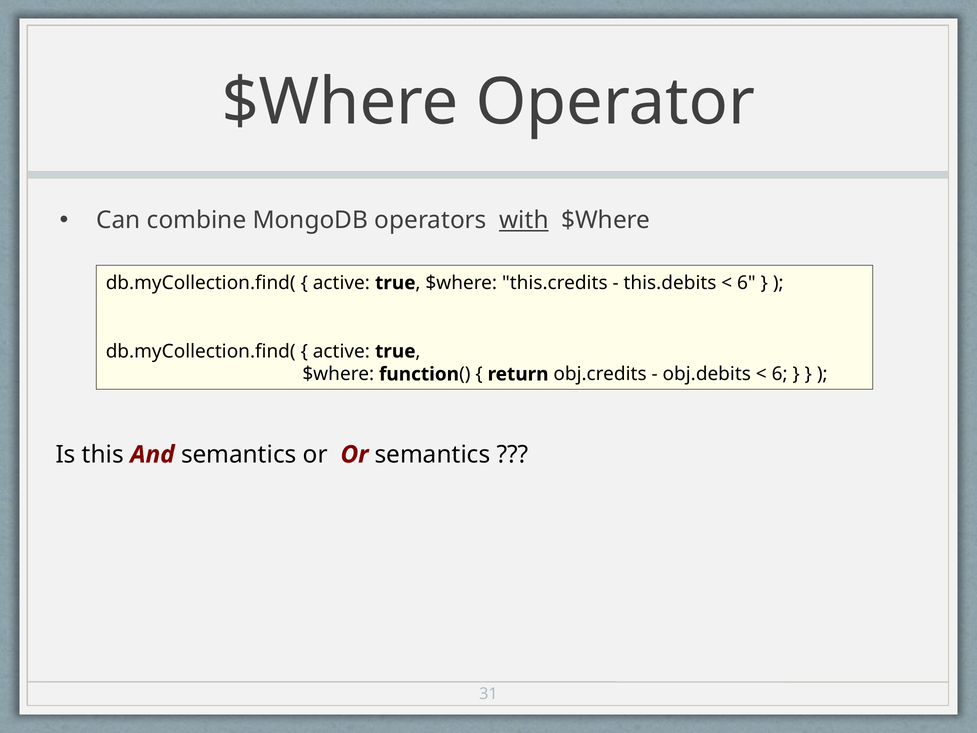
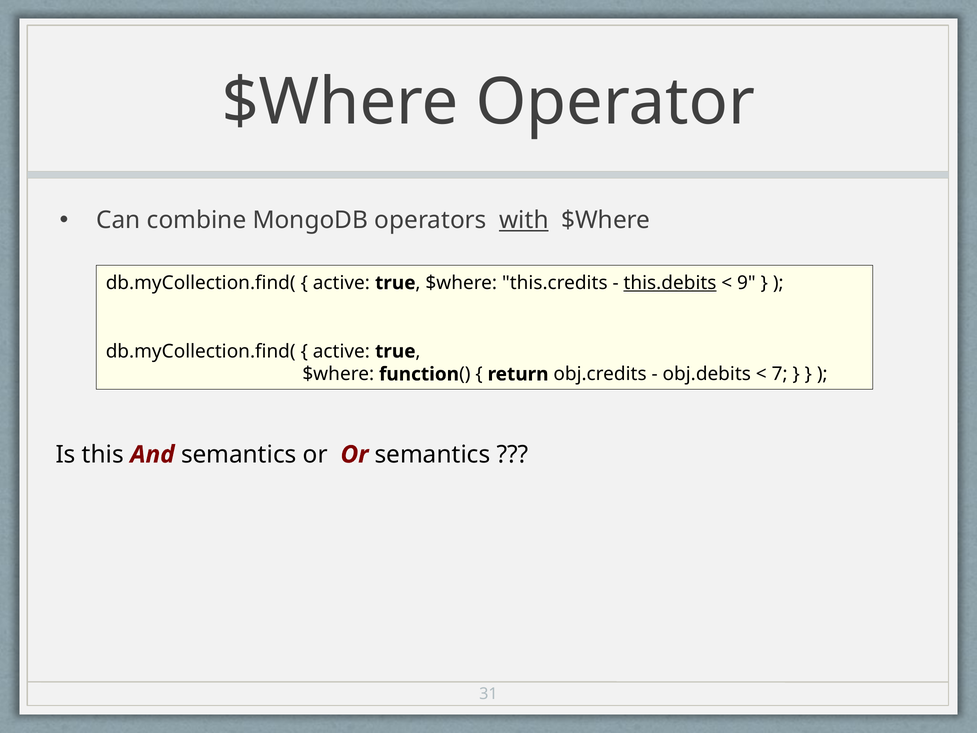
this.debits underline: none -> present (670, 283)
6: 6 -> 9 (746, 283)
6: 6 -> 7 (780, 374)
